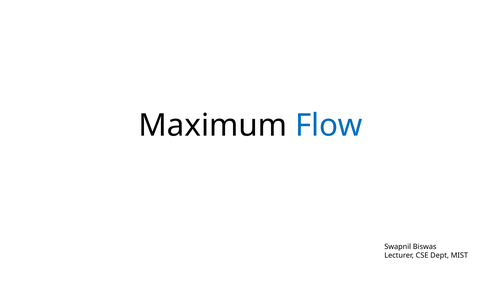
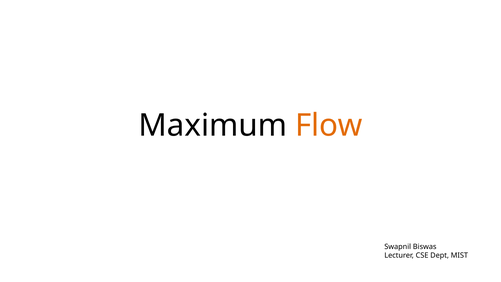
Flow colour: blue -> orange (329, 125)
